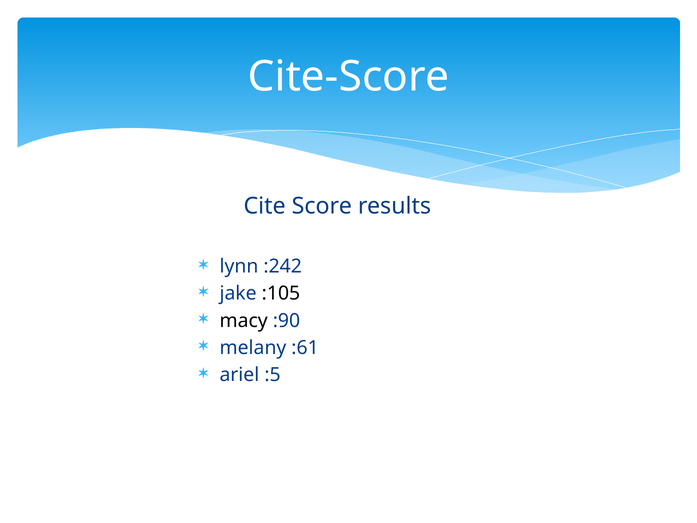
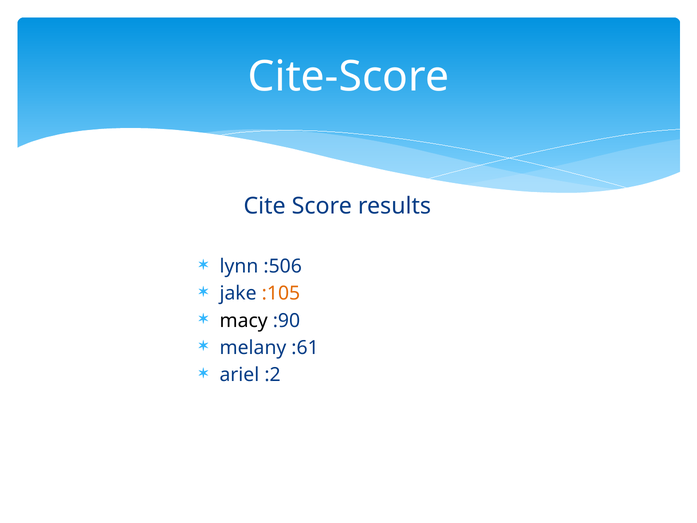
:242: :242 -> :506 (283, 266)
:105 colour: black -> orange (281, 293)
:5: :5 -> :2 (273, 375)
